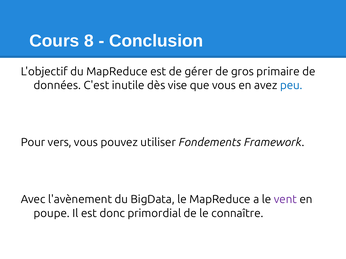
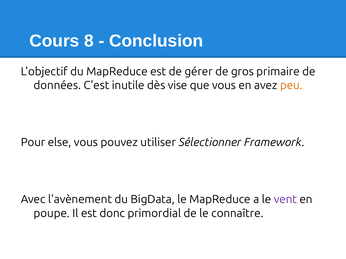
peu colour: blue -> orange (291, 86)
vers: vers -> else (60, 143)
Fondements: Fondements -> Sélectionner (210, 143)
